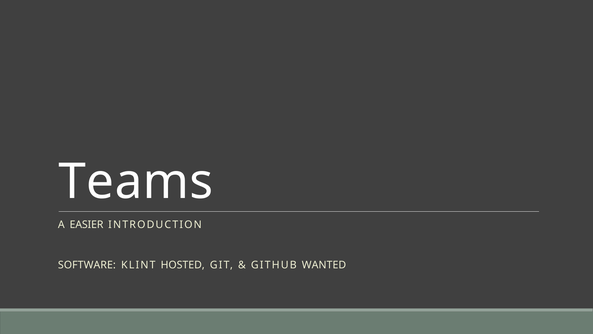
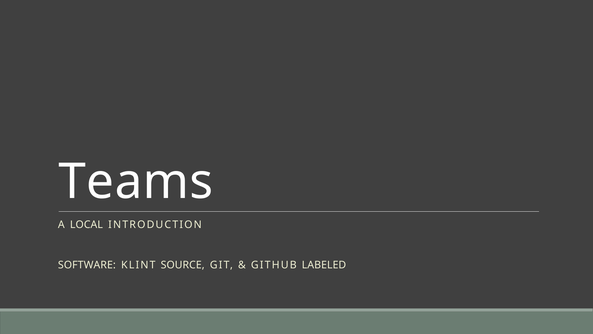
EASIER: EASIER -> LOCAL (86, 225)
HOSTED: HOSTED -> SOURCE (183, 265)
WANTED: WANTED -> LABELED (324, 265)
